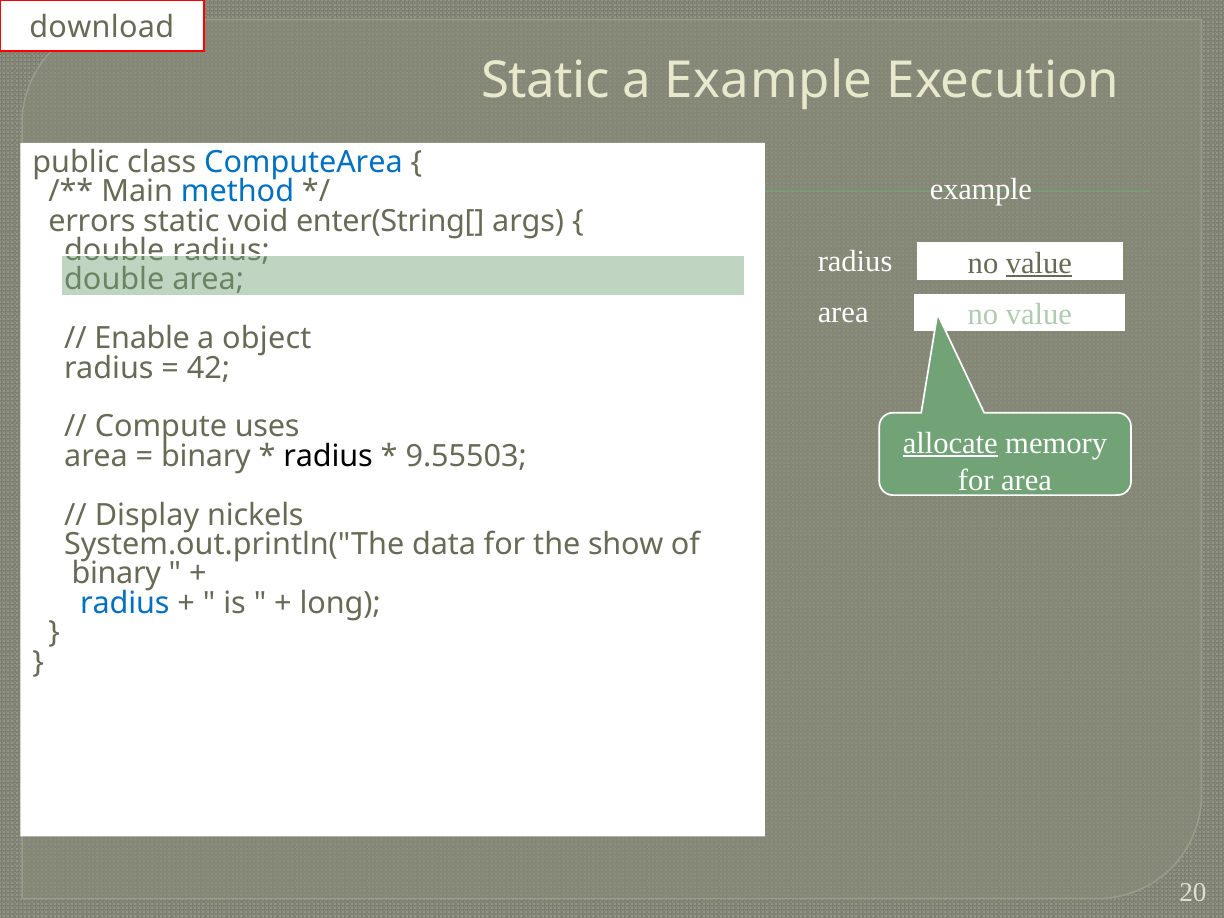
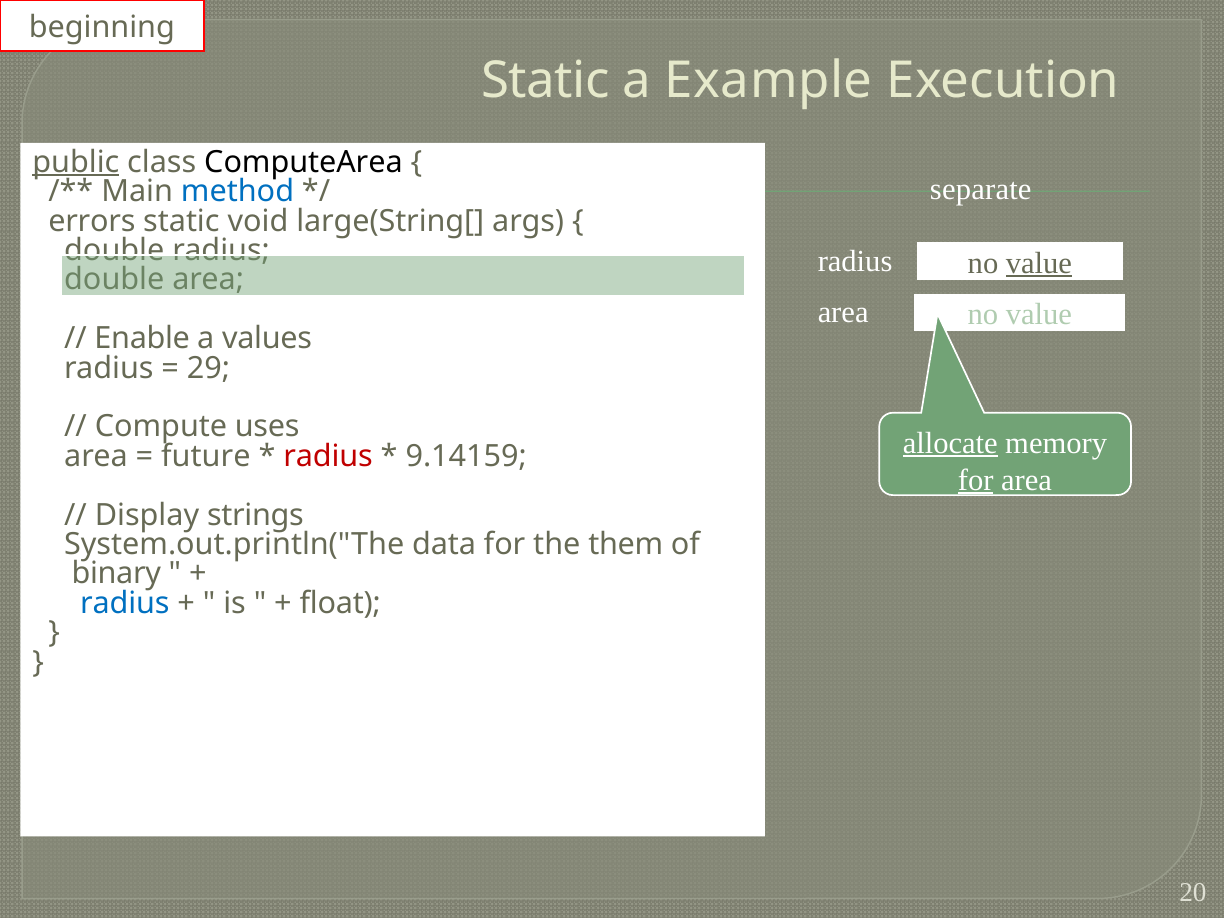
download: download -> beginning (102, 28)
public underline: none -> present (76, 162)
ComputeArea colour: blue -> black (303, 162)
example: example -> separate (981, 190)
enter(String[: enter(String[ -> large(String[ (390, 221)
object: object -> values (267, 339)
42: 42 -> 29 (208, 368)
binary: binary -> future (206, 456)
radius colour: black -> red (328, 456)
9.55503: 9.55503 -> 9.14159 (466, 456)
for underline: none -> present (976, 480)
nickels: nickels -> strings (255, 515)
show: show -> them (626, 544)
long: long -> float (340, 603)
